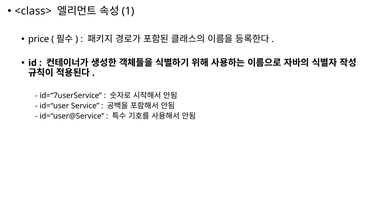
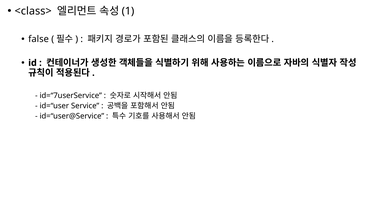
price: price -> false (39, 39)
